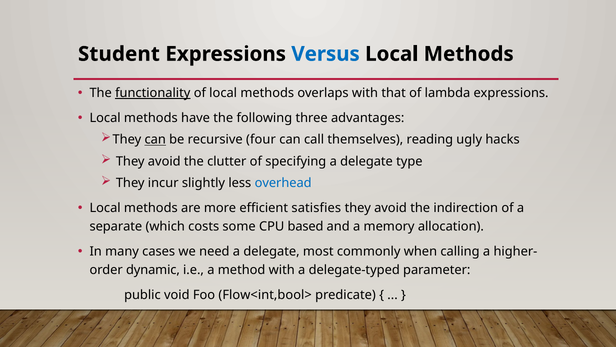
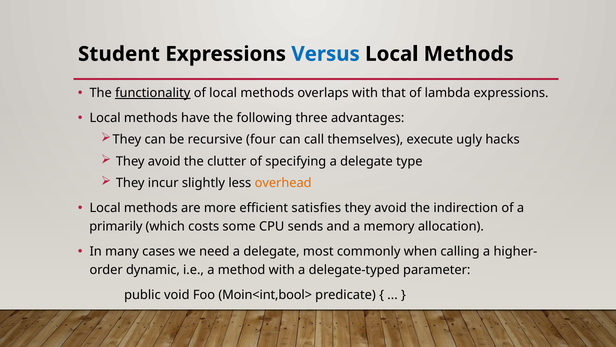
can underline: present -> none (155, 140)
reading: reading -> execute (430, 140)
overhead colour: blue -> orange (283, 183)
separate: separate -> primarily (116, 226)
based: based -> sends (305, 226)
Flow<int,bool>: Flow<int,bool> -> Moin<int,bool> (265, 295)
